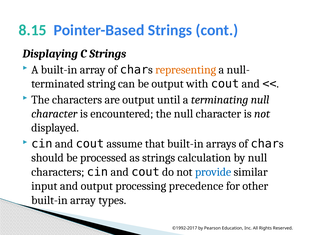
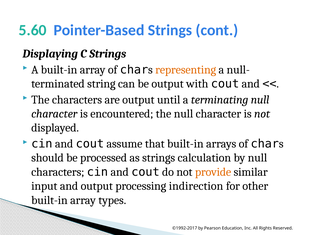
8.15: 8.15 -> 5.60 (33, 30)
provide colour: blue -> orange (213, 172)
precedence: precedence -> indirection (196, 186)
